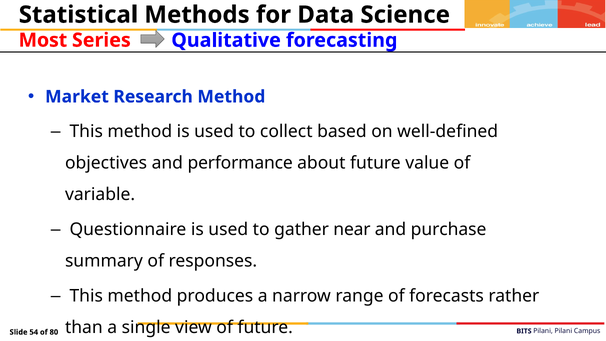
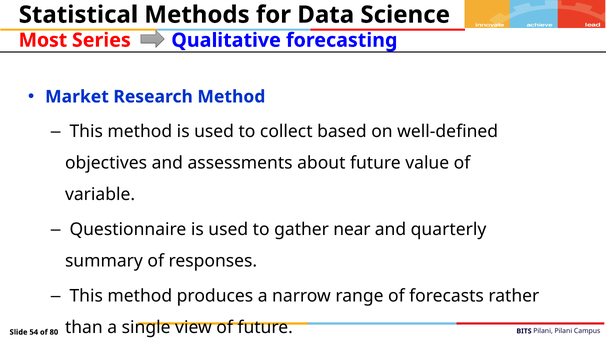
performance: performance -> assessments (240, 163)
purchase: purchase -> quarterly (449, 230)
